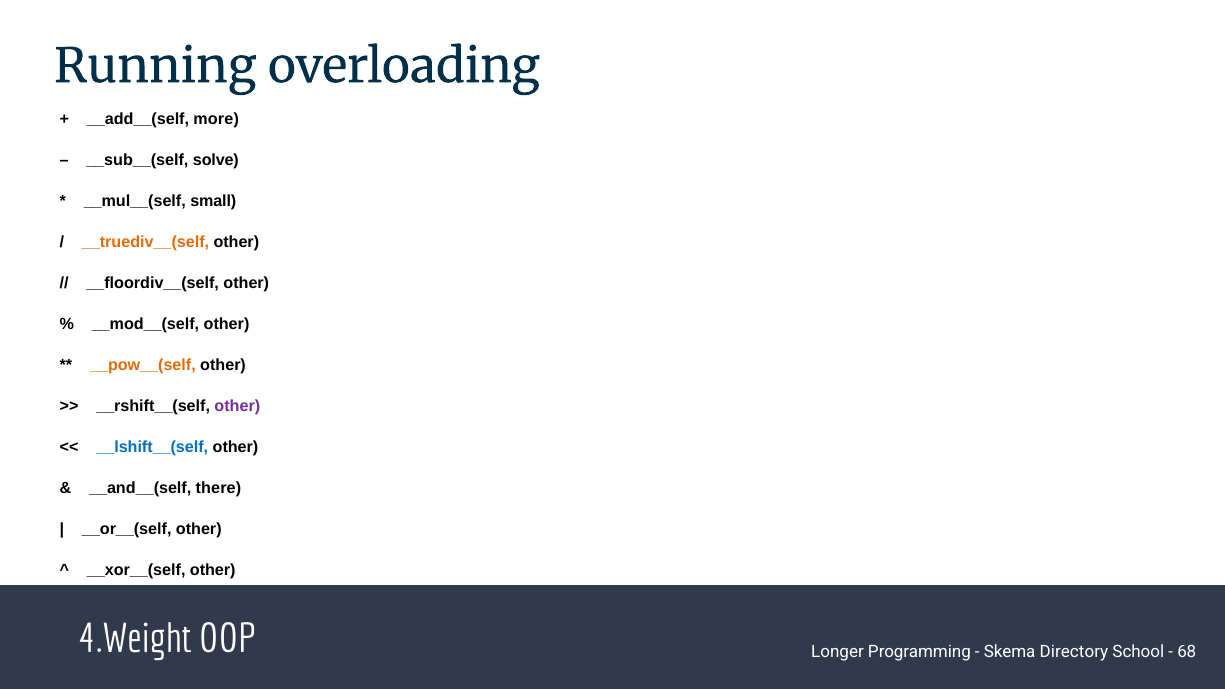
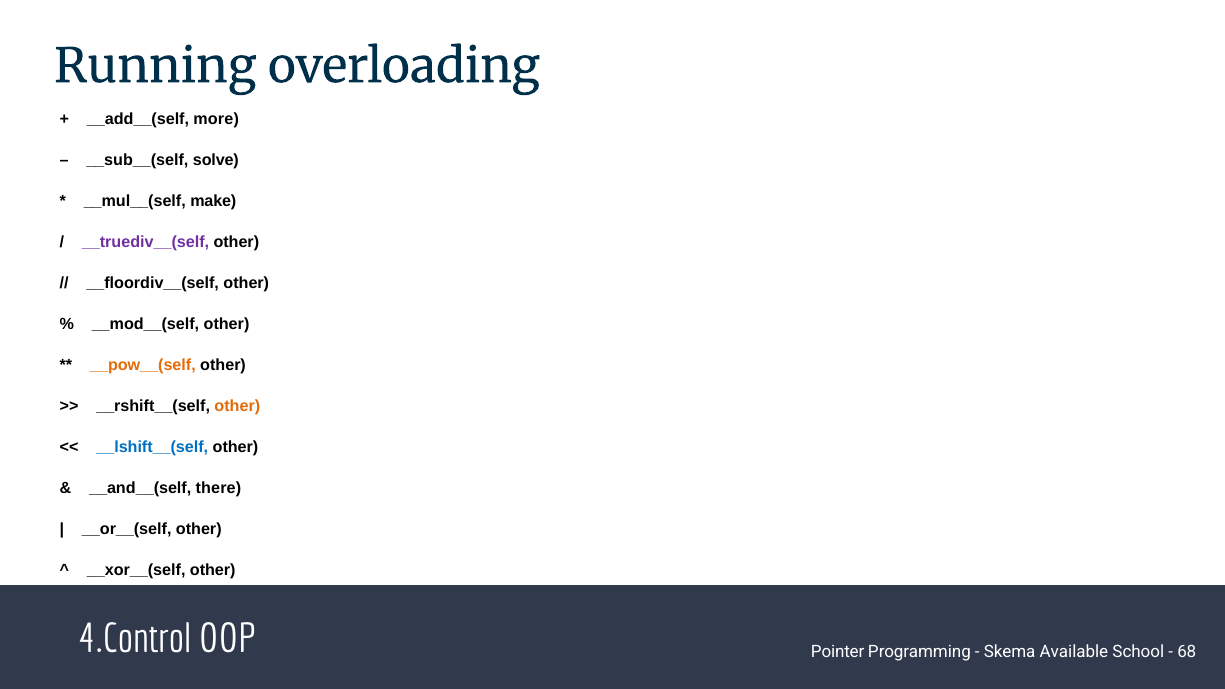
small: small -> make (213, 201)
__truediv__(self colour: orange -> purple (146, 242)
other colour: purple -> orange (237, 406)
4.Weight: 4.Weight -> 4.Control (135, 639)
Longer: Longer -> Pointer (838, 652)
Directory: Directory -> Available (1074, 652)
